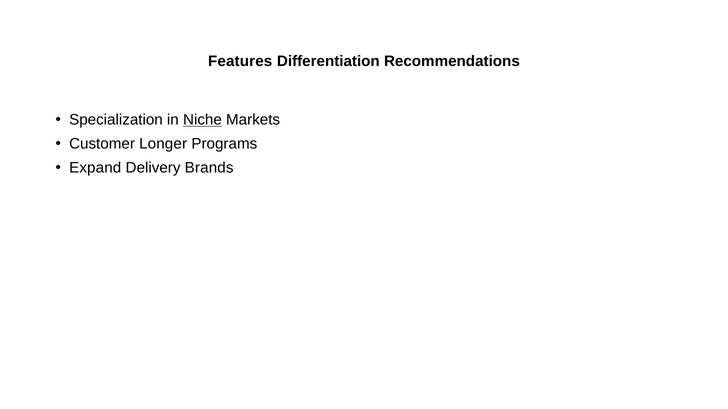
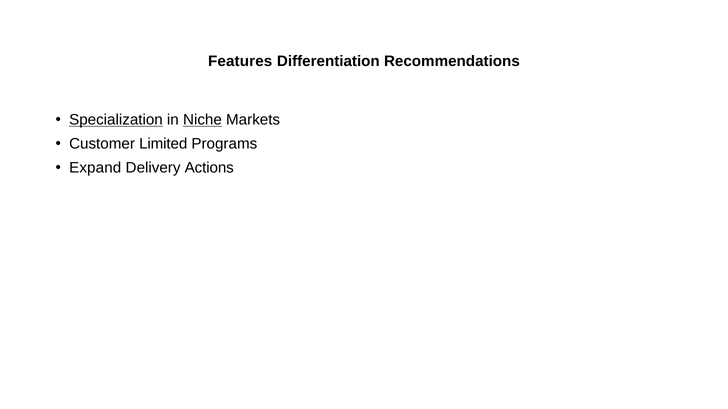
Specialization underline: none -> present (116, 120)
Longer: Longer -> Limited (163, 144)
Brands: Brands -> Actions (209, 168)
